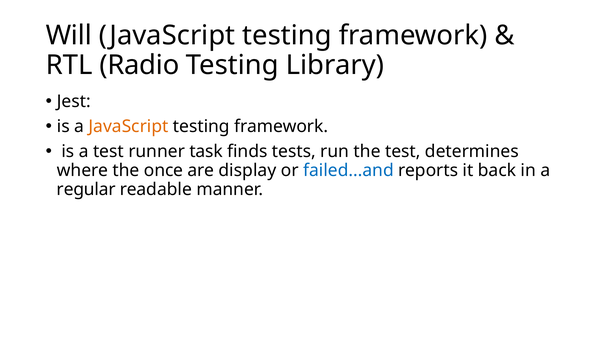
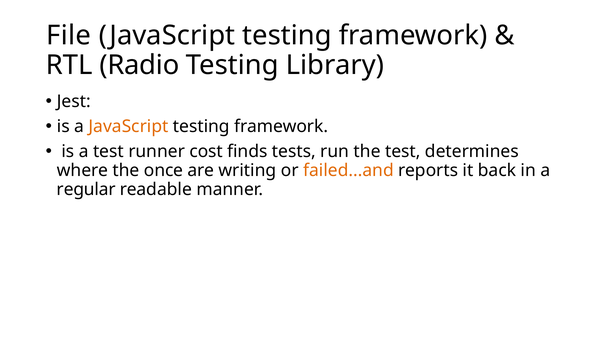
Will: Will -> File (69, 35)
task: task -> cost (206, 152)
display: display -> writing (247, 170)
failed...and colour: blue -> orange (348, 170)
